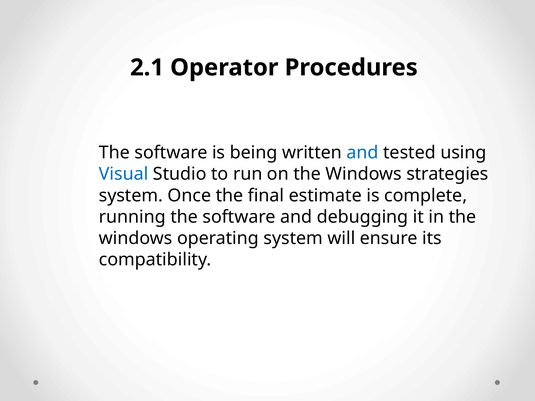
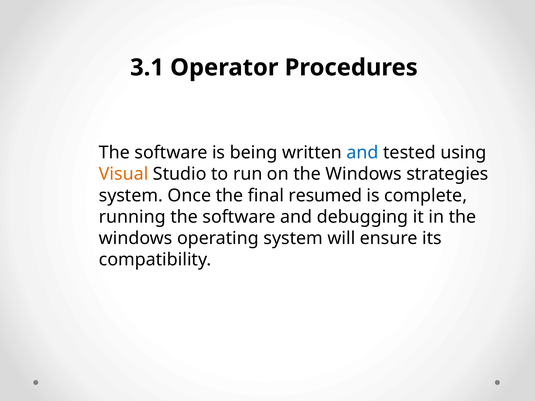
2.1: 2.1 -> 3.1 (147, 68)
Visual colour: blue -> orange (124, 174)
estimate: estimate -> resumed (325, 196)
